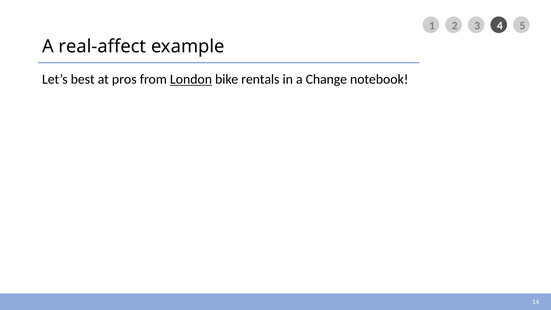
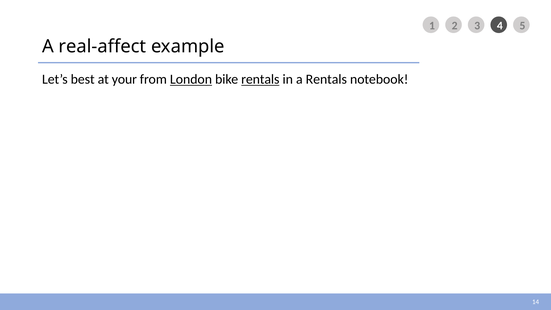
pros: pros -> your (124, 79)
rentals underline: none -> present (260, 79)
a Change: Change -> Rentals (326, 79)
